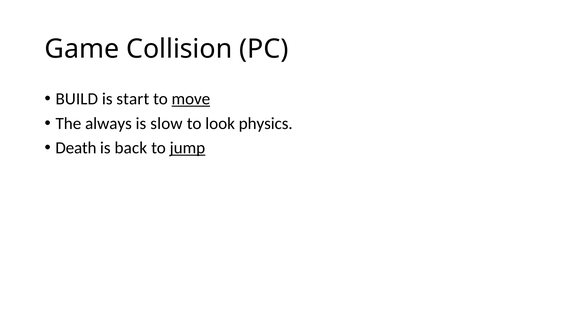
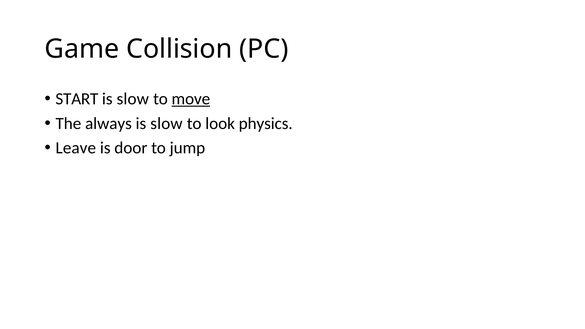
BUILD: BUILD -> START (77, 99)
start: start -> slow (133, 99)
Death: Death -> Leave (76, 148)
back: back -> door (131, 148)
jump underline: present -> none (187, 148)
